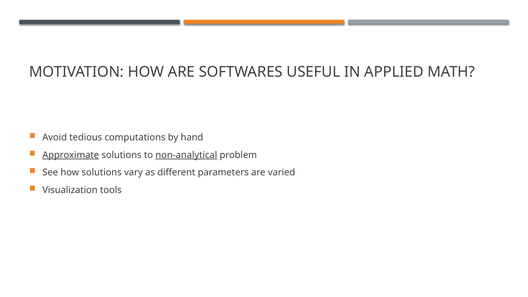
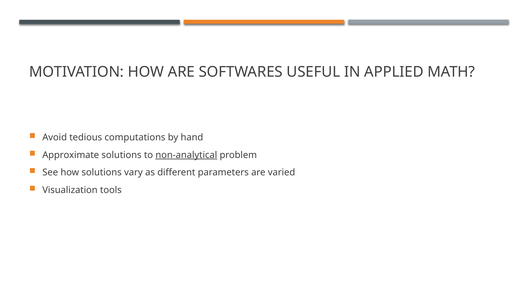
Approximate underline: present -> none (71, 155)
